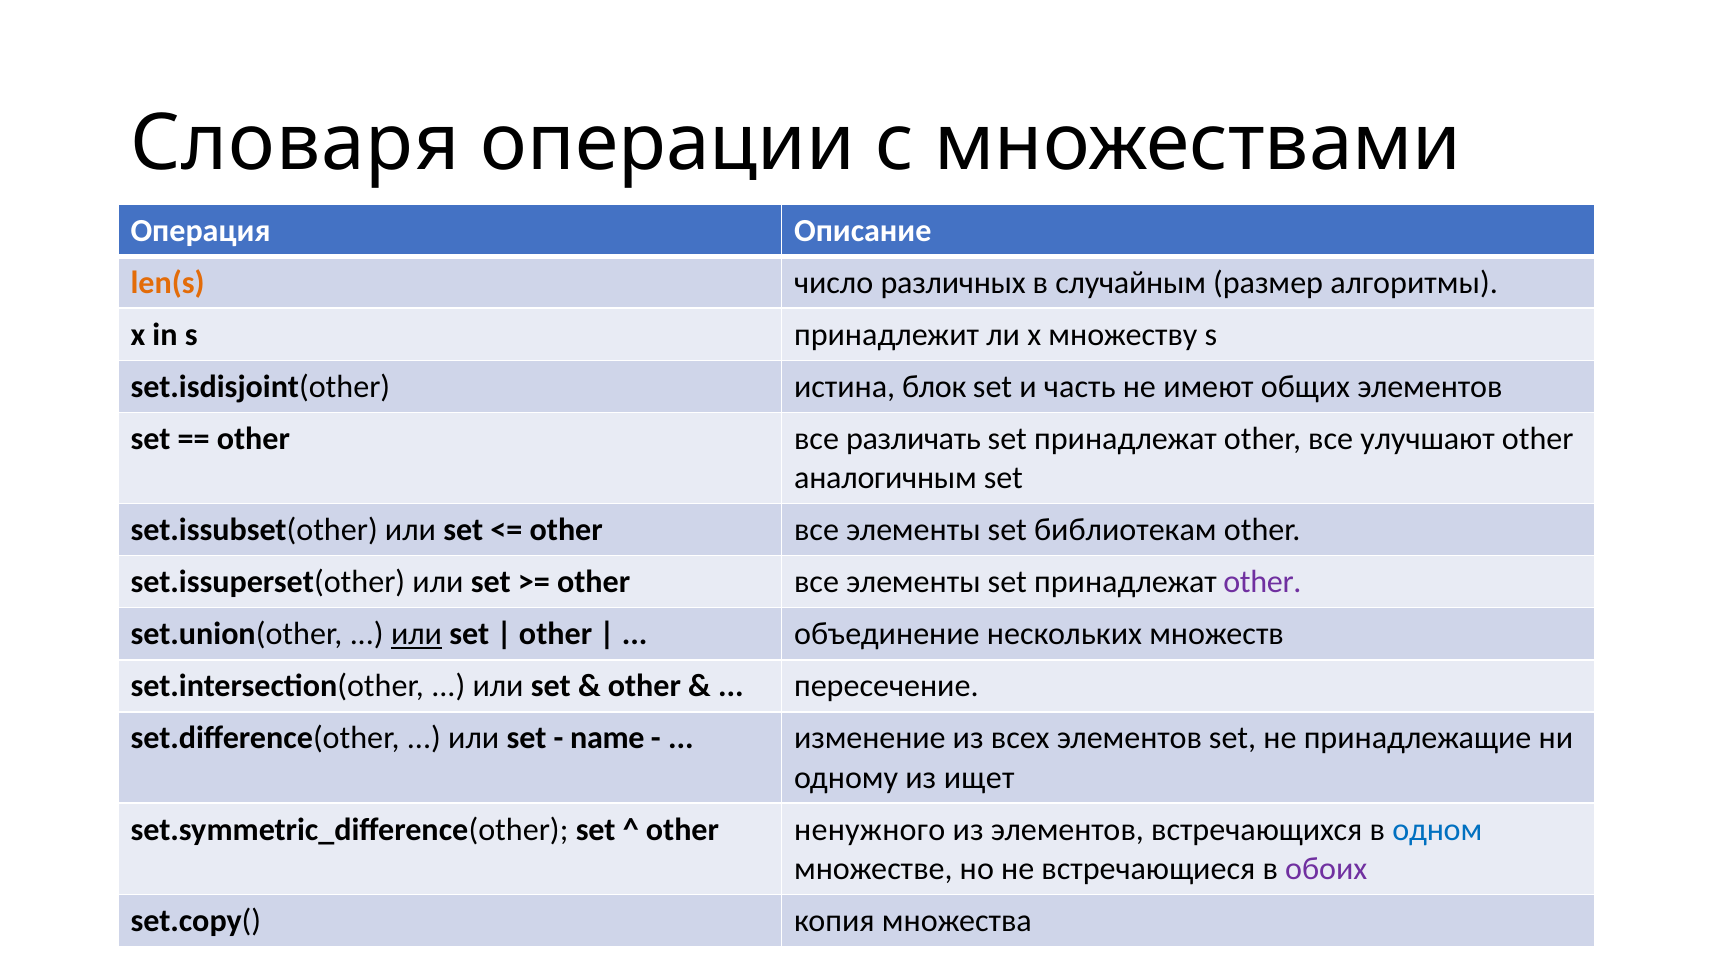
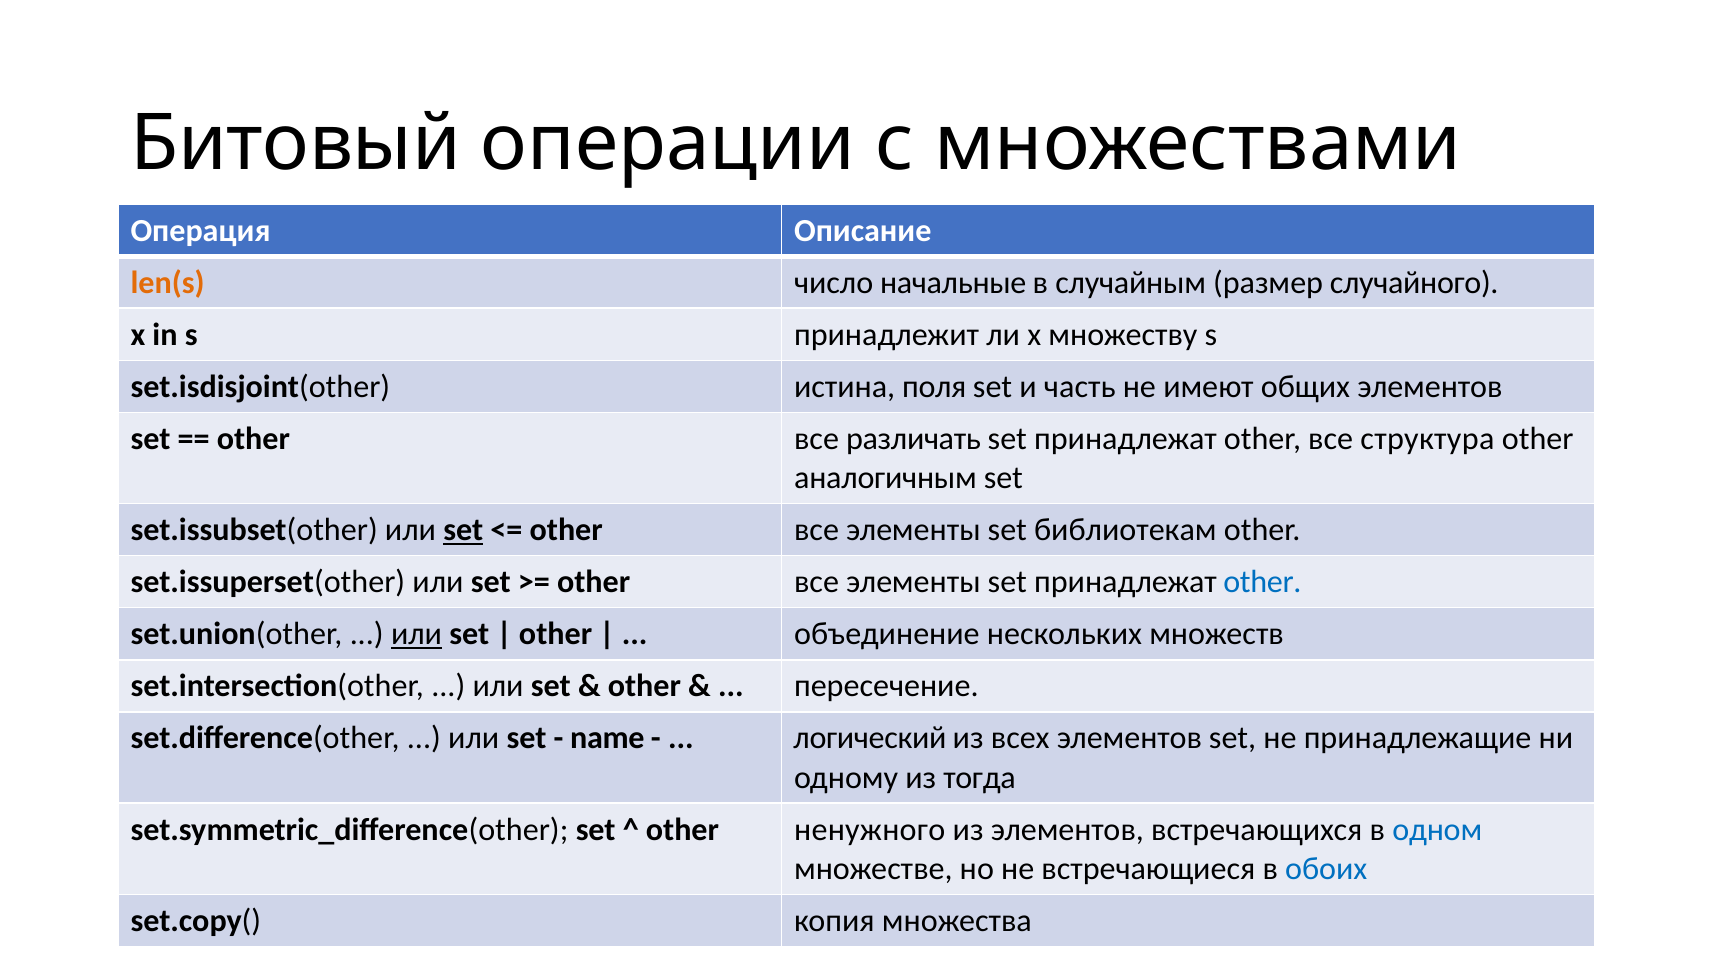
Словаря: Словаря -> Битовый (296, 144)
различных: различных -> начальные (953, 283)
алгоритмы: алгоритмы -> случайного (1414, 283)
блок: блок -> поля (934, 387)
улучшают: улучшают -> структура (1427, 439)
set underline: none -> present (463, 530)
other colour: purple -> blue (1262, 582)
изменение: изменение -> логический (870, 739)
ищет: ищет -> тогда (980, 778)
обоих colour: purple -> blue (1326, 869)
